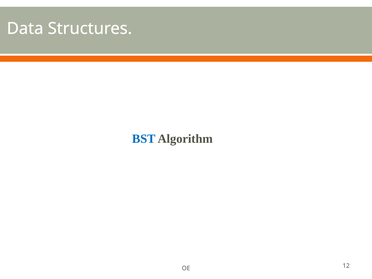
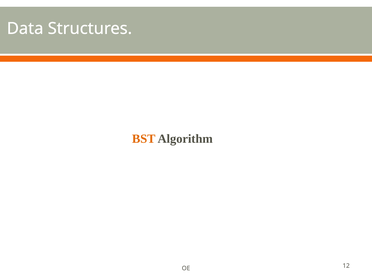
BST colour: blue -> orange (144, 139)
